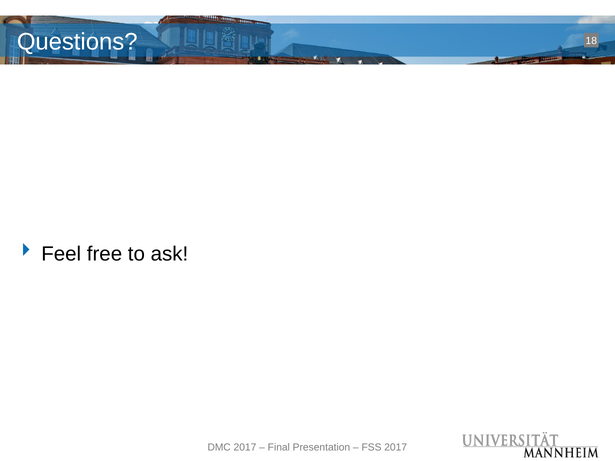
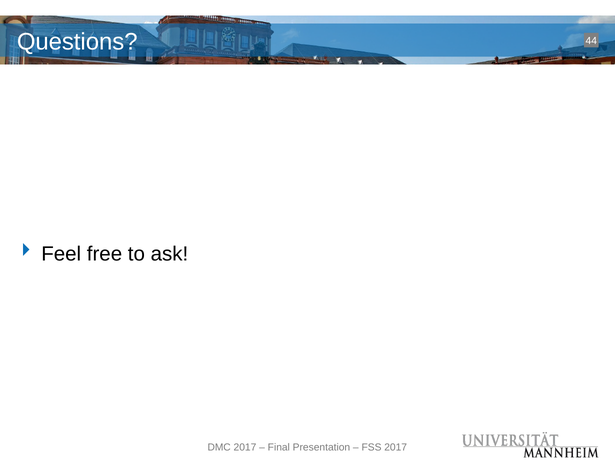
18: 18 -> 44 (591, 41)
